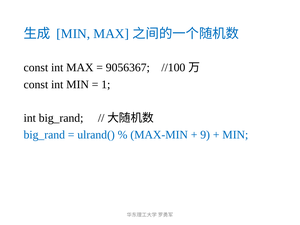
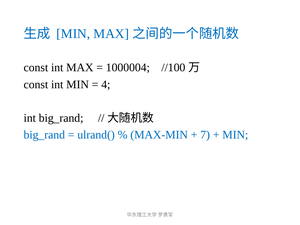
9056367: 9056367 -> 1000004 (128, 68)
1: 1 -> 4 (106, 84)
9: 9 -> 7 (205, 135)
